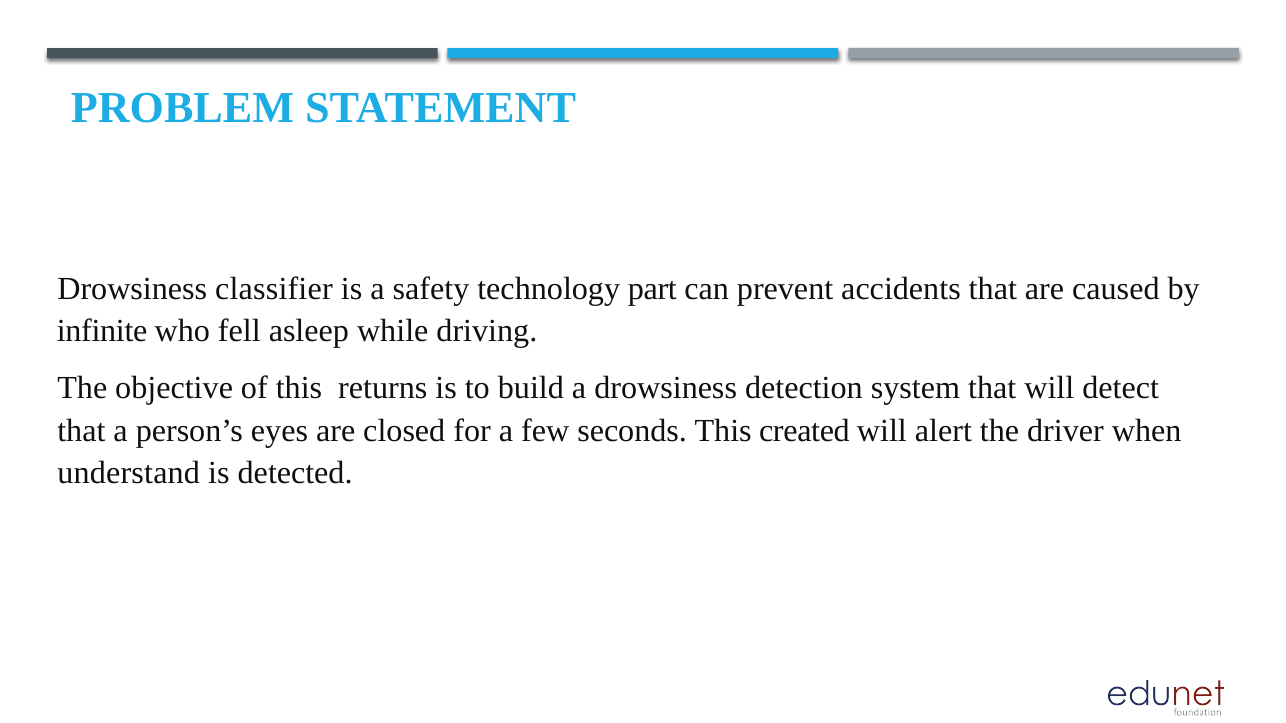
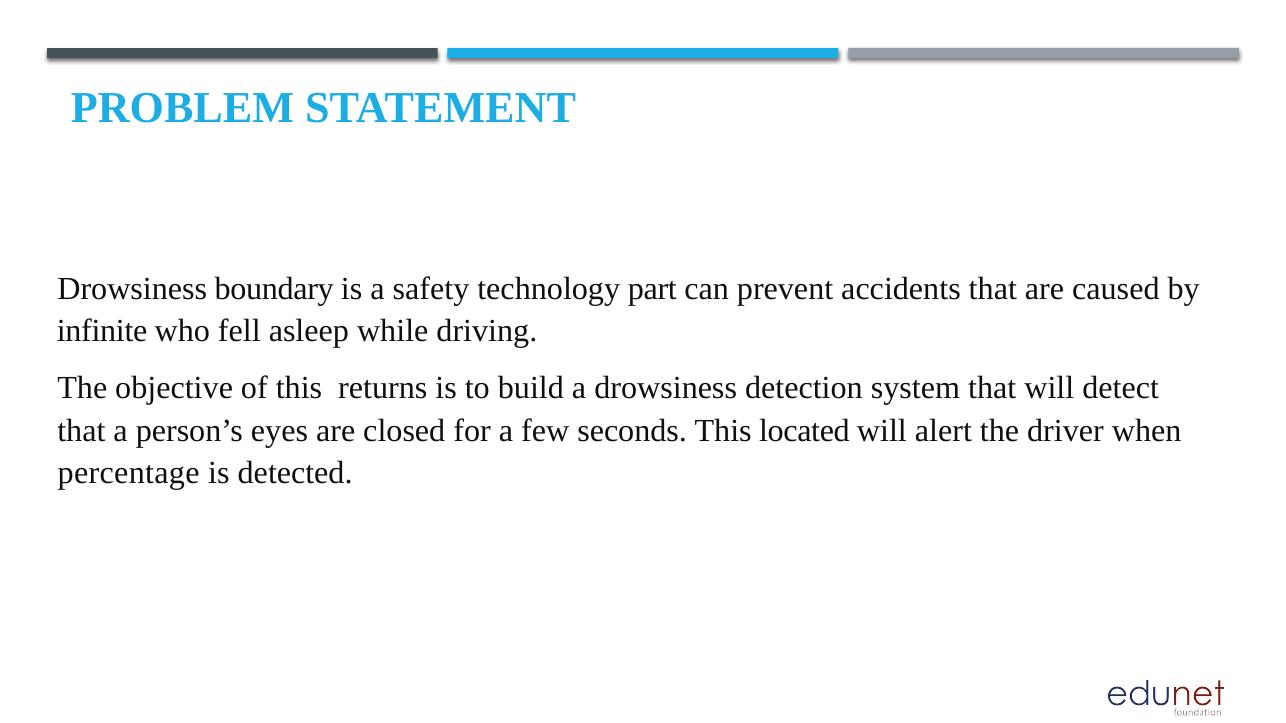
classifier: classifier -> boundary (274, 289)
created: created -> located (804, 431)
understand: understand -> percentage (129, 473)
